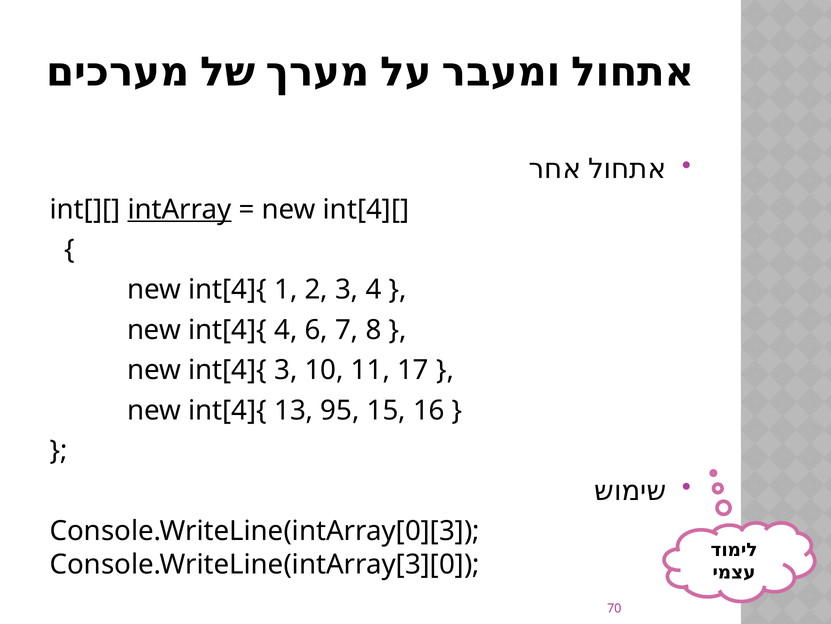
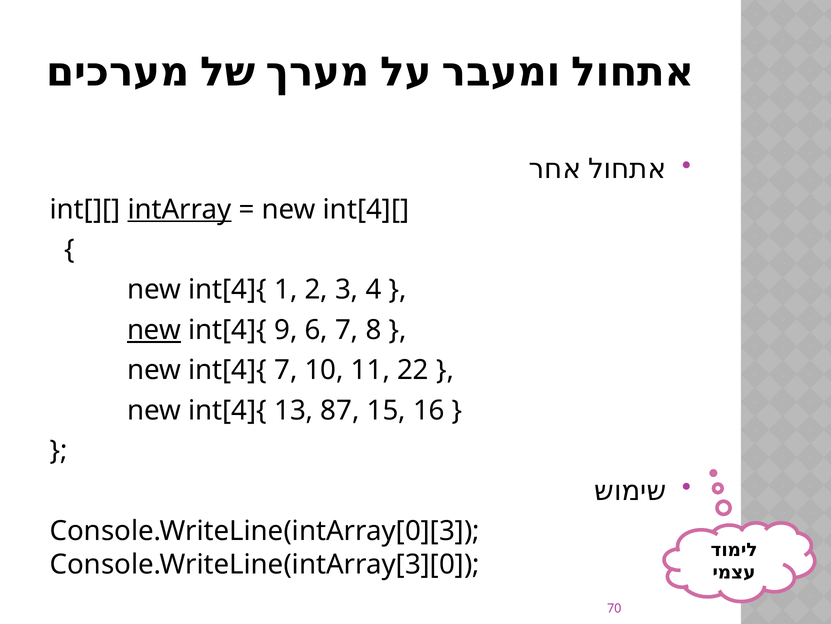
new underline: none -> present (154, 330)
int[4]{ 4: 4 -> 9 (286, 330)
int[4]{ 3: 3 -> 7 (286, 370)
17: 17 -> 22 (413, 370)
95: 95 -> 87 (340, 410)
